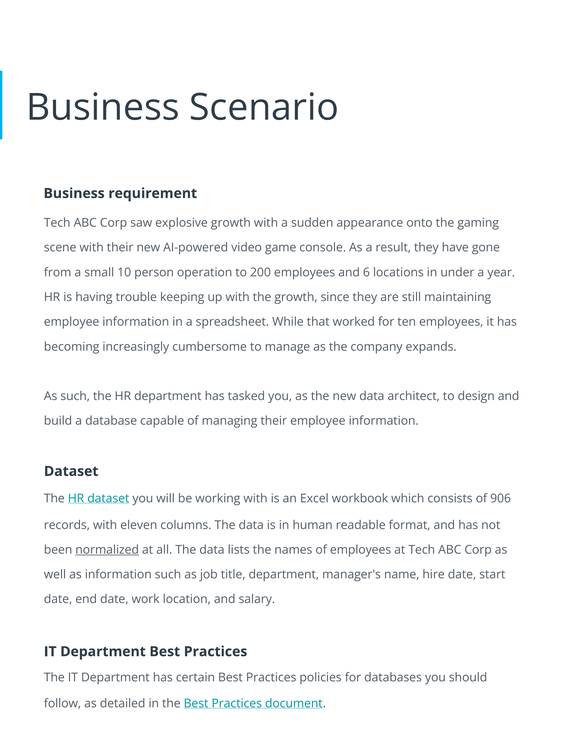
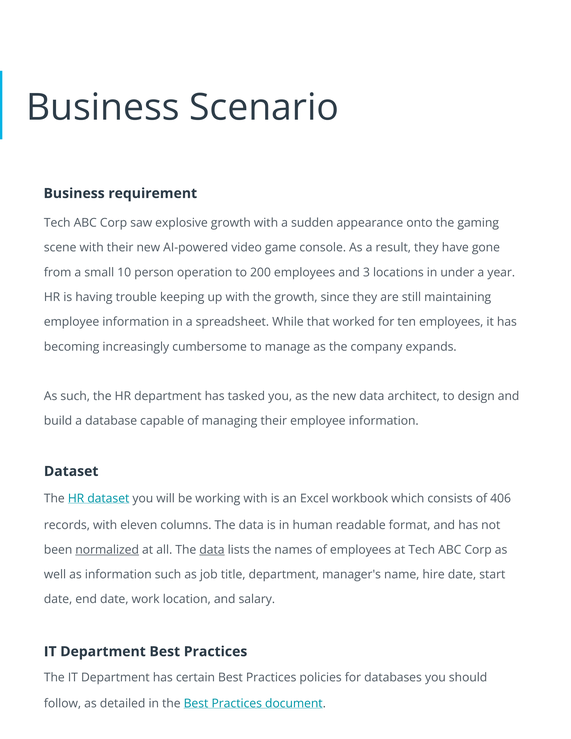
6: 6 -> 3 (366, 272)
906: 906 -> 406 (501, 498)
data underline: none -> present (212, 550)
